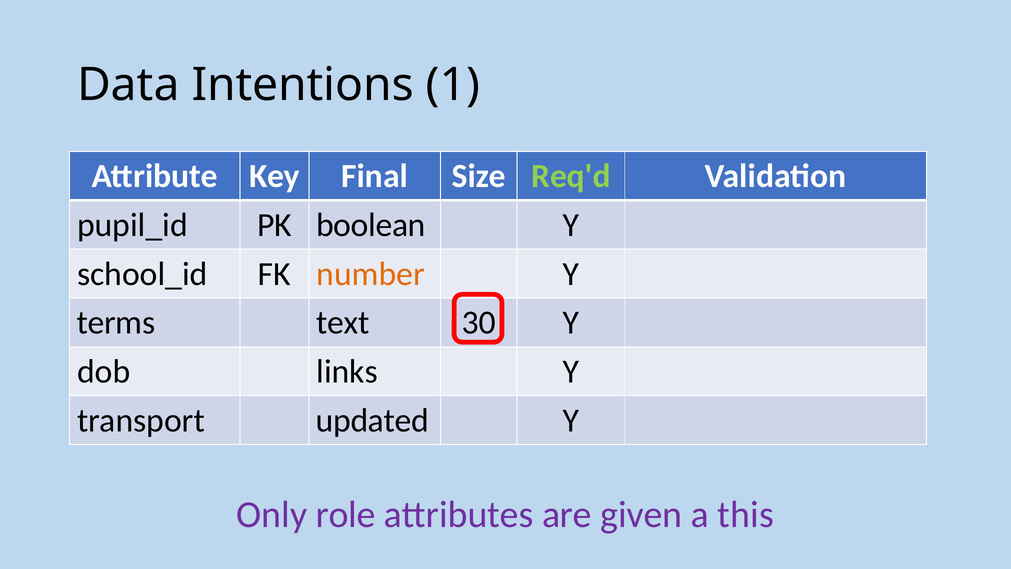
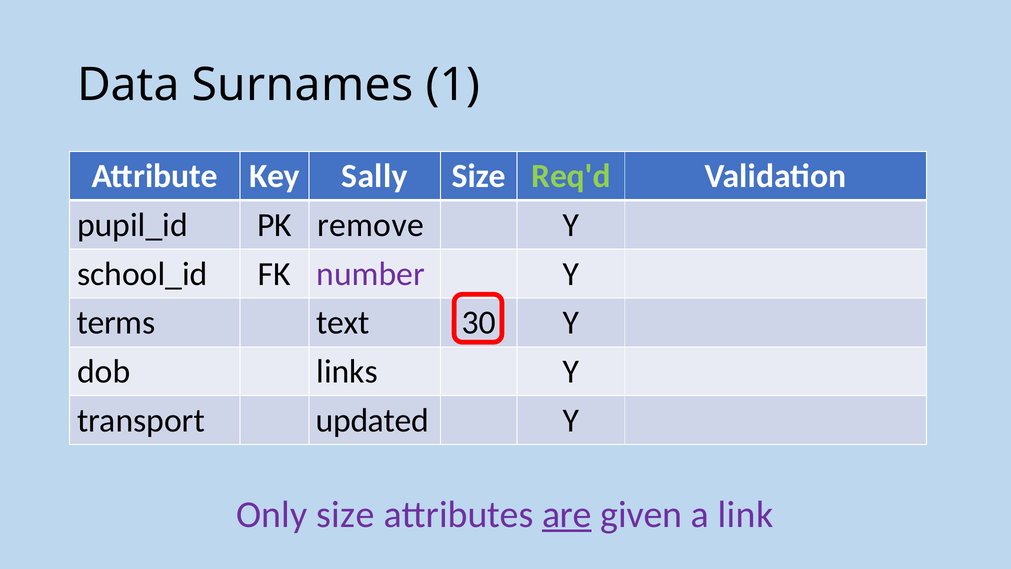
Intentions: Intentions -> Surnames (302, 85)
Final: Final -> Sally (374, 176)
boolean: boolean -> remove (370, 225)
number colour: orange -> purple (371, 274)
Only role: role -> size (345, 514)
are underline: none -> present (567, 514)
this: this -> link (746, 514)
